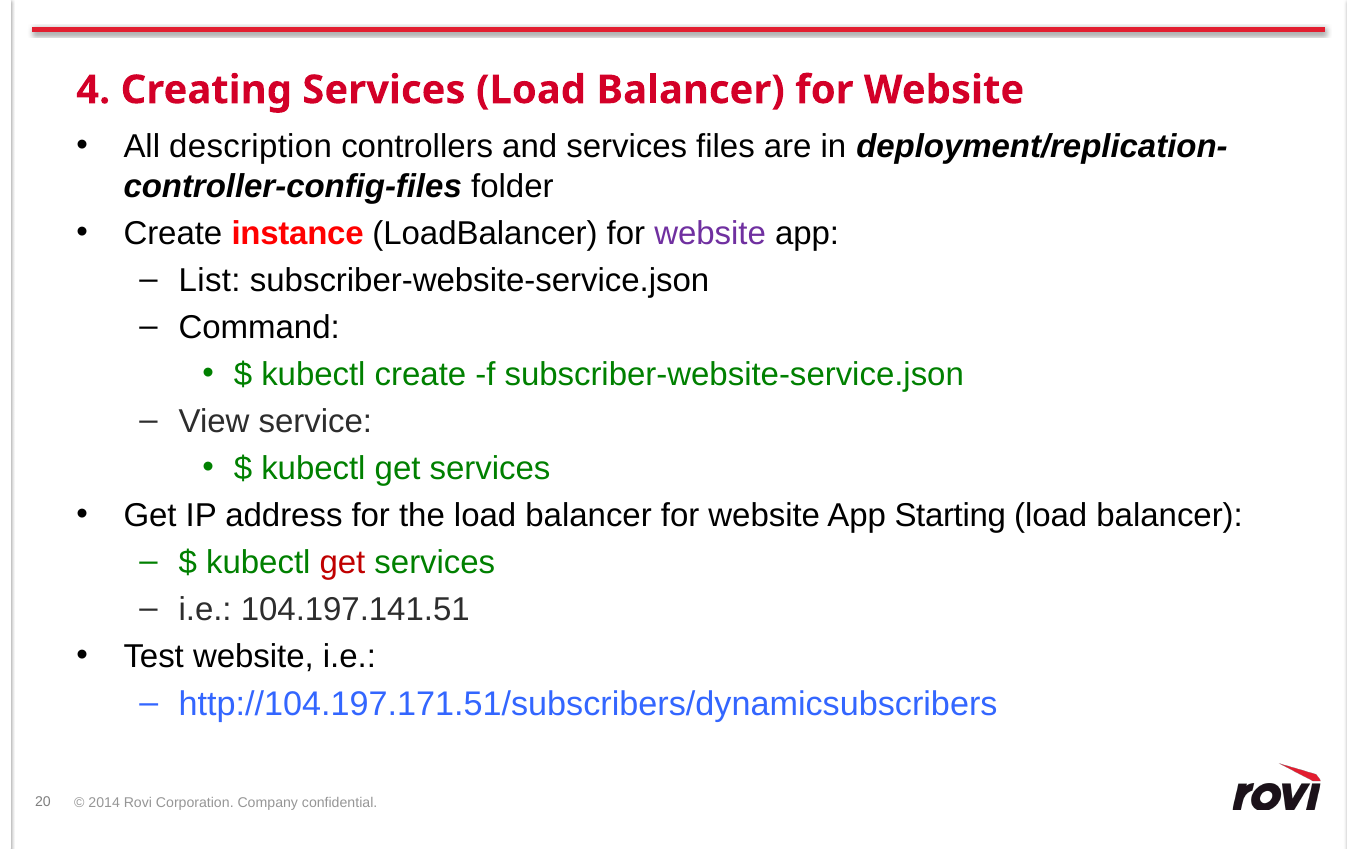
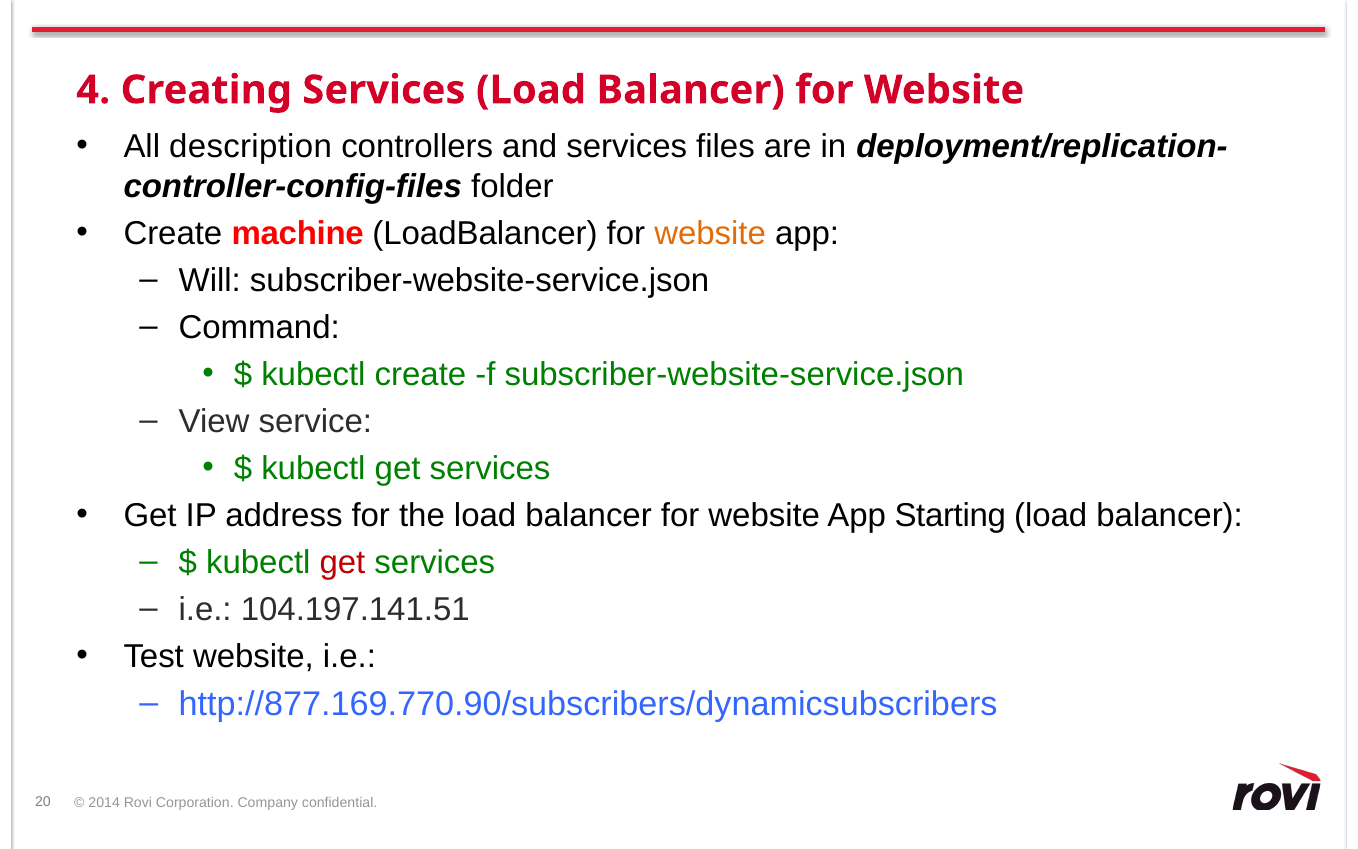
instance: instance -> machine (298, 233)
website colour: purple -> orange (710, 233)
List: List -> Will (210, 280)
http://104.197.171.51/subscribers/dynamicsubscribers: http://104.197.171.51/subscribers/dynamicsubscribers -> http://877.169.770.90/subscribers/dynamicsubscribers (588, 704)
